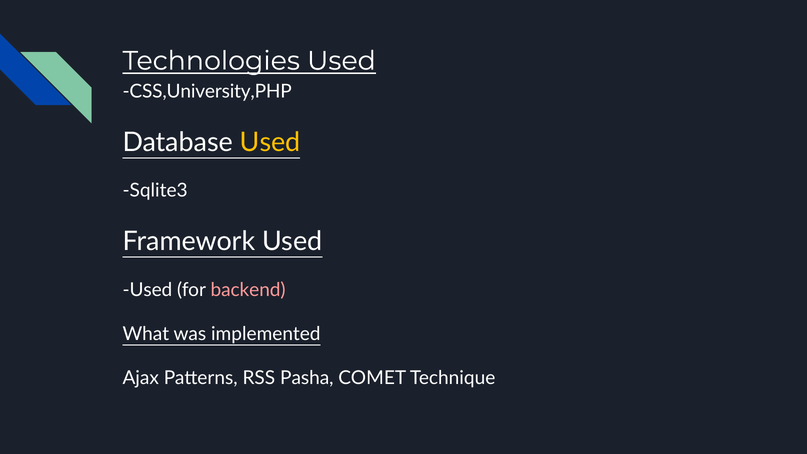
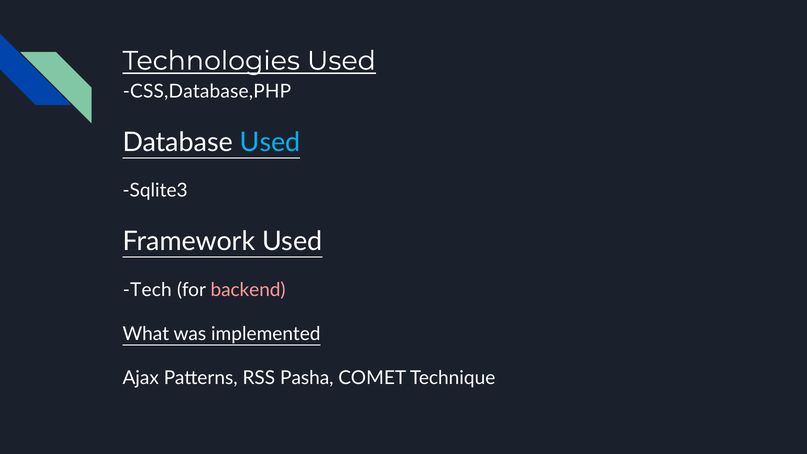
CSS,University,PHP: CSS,University,PHP -> CSS,Database,PHP (207, 91)
Used colour: yellow -> light blue (270, 142)
Used: Used -> Tech (147, 290)
